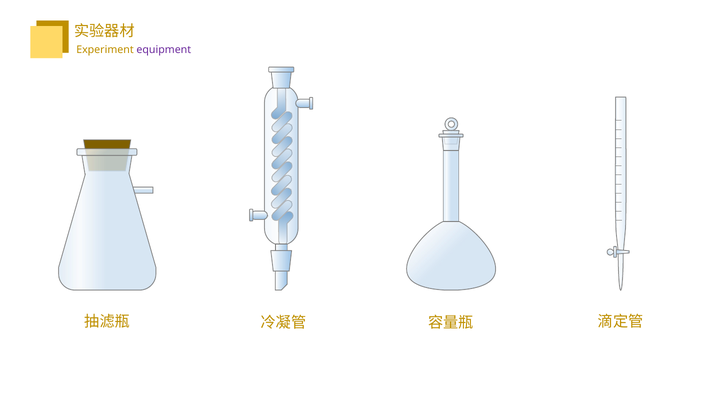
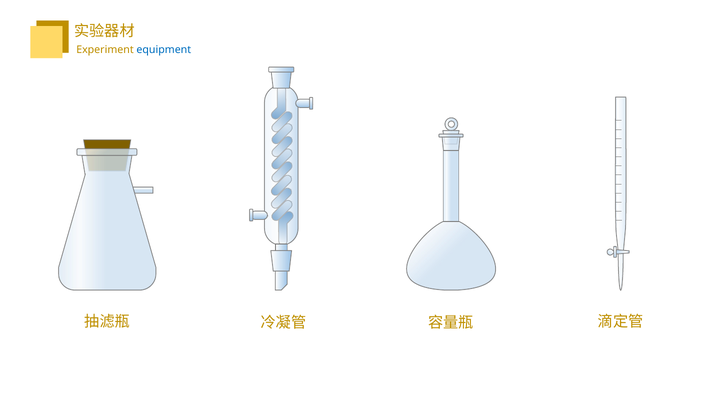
equipment colour: purple -> blue (164, 50)
